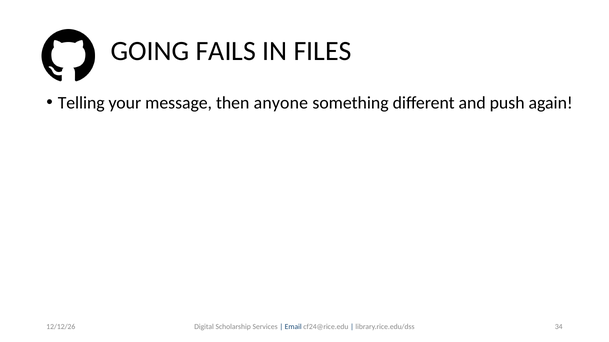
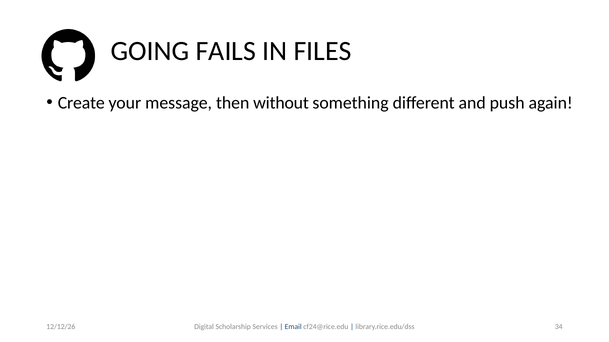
Telling: Telling -> Create (81, 103)
anyone: anyone -> without (281, 103)
